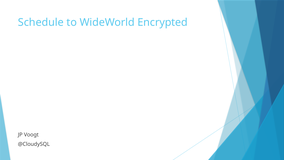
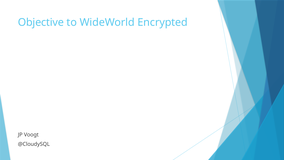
Schedule: Schedule -> Objective (41, 22)
